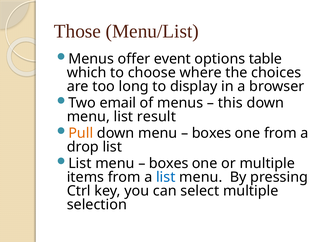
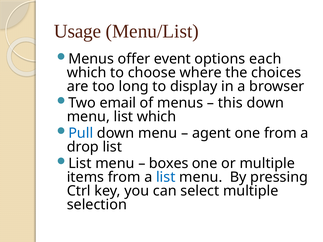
Those: Those -> Usage (77, 31)
table: table -> each (265, 59)
list result: result -> which (156, 117)
Pull colour: orange -> blue (81, 133)
boxes: boxes -> agent (211, 133)
